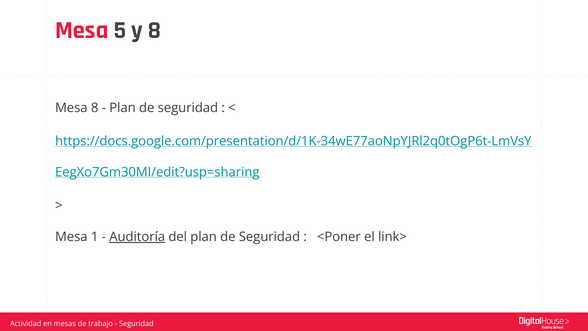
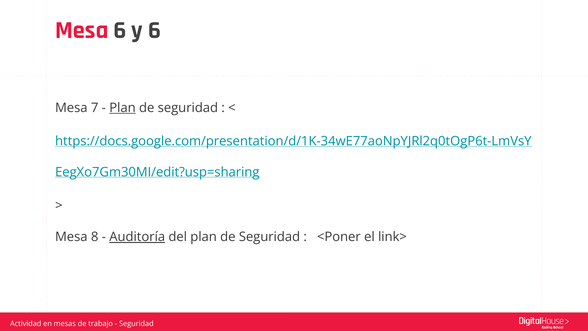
Mesa 5: 5 -> 6 (120, 30)
y 8: 8 -> 6 (155, 30)
Mesa 8: 8 -> 7 (95, 108)
Plan underline: none -> present (122, 108)
1: 1 -> 8 (95, 237)
